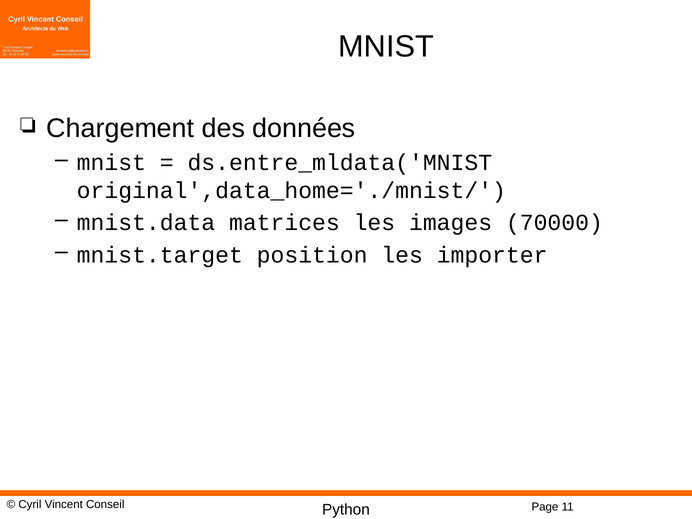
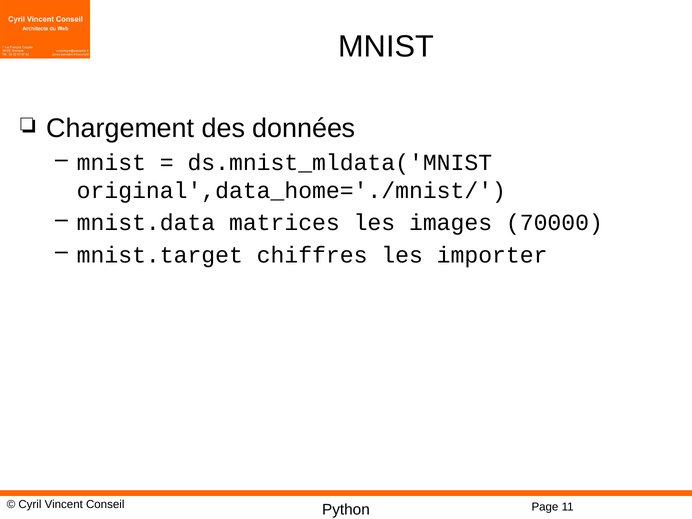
ds.entre_mldata('MNIST: ds.entre_mldata('MNIST -> ds.mnist_mldata('MNIST (340, 163)
position: position -> chiffres (312, 255)
